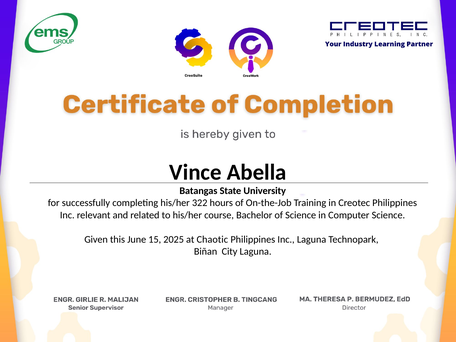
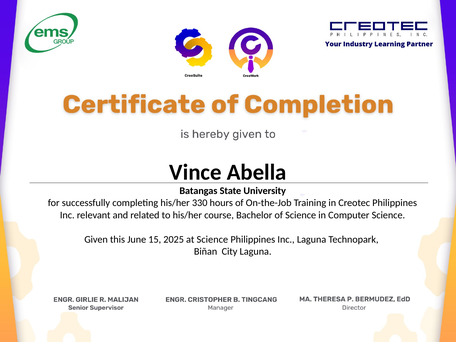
322: 322 -> 330 (200, 203)
at Chaotic: Chaotic -> Science (212, 239)
